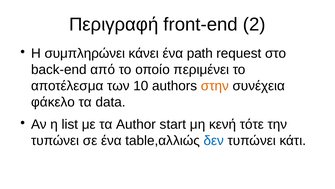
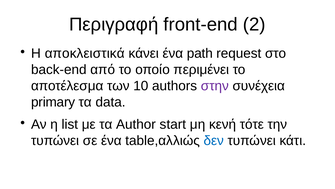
συμπληρώνει: συμπληρώνει -> αποκλειστικά (85, 53)
στην colour: orange -> purple (215, 86)
φάκελο: φάκελο -> primary (53, 102)
